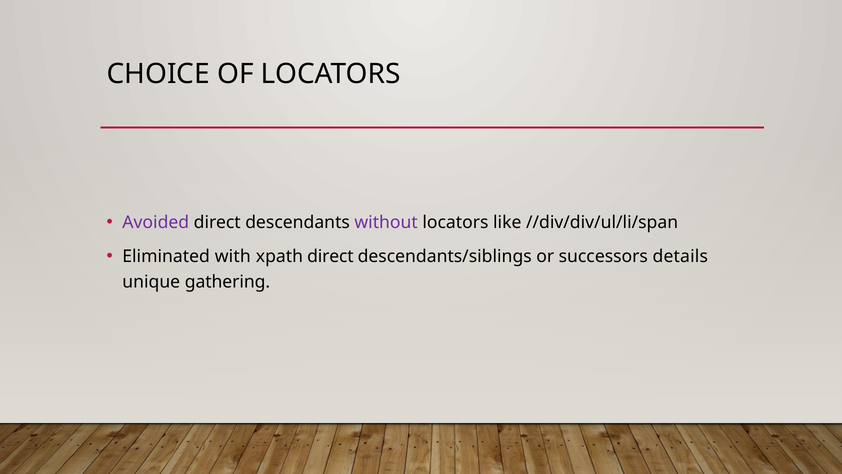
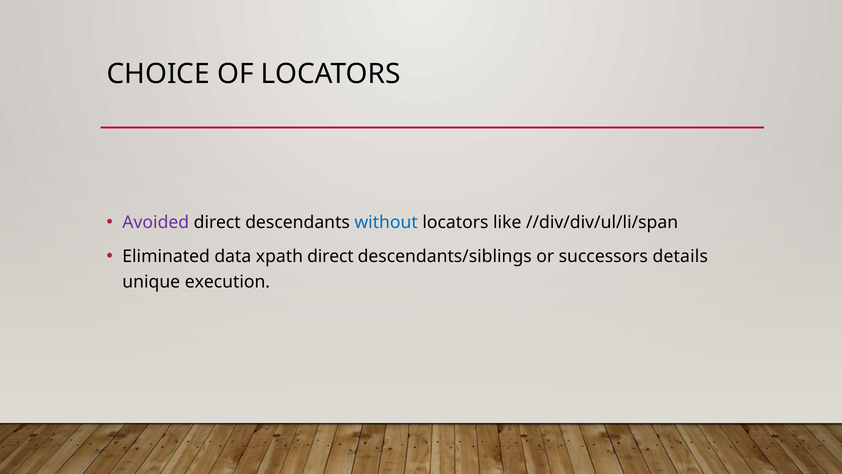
without colour: purple -> blue (386, 222)
with: with -> data (233, 256)
gathering: gathering -> execution (227, 281)
